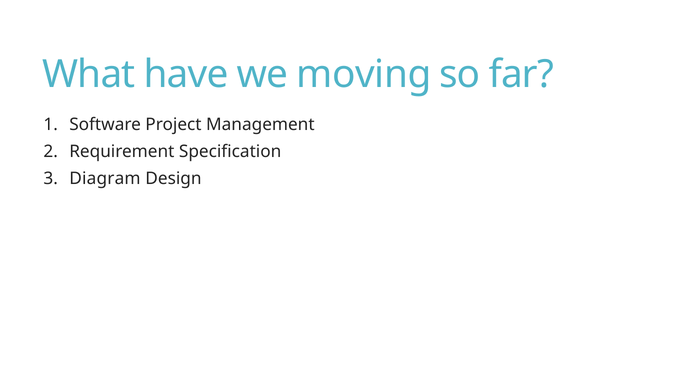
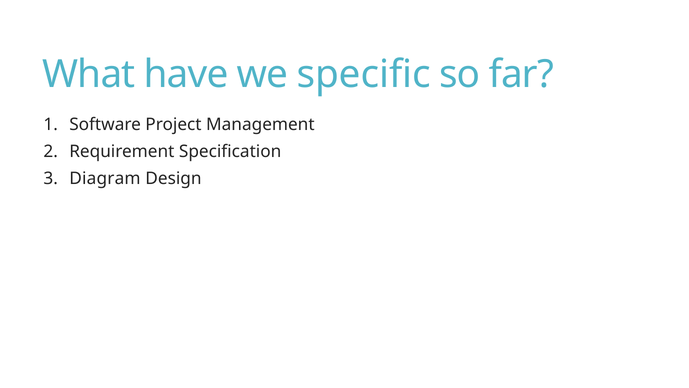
moving: moving -> specific (364, 74)
